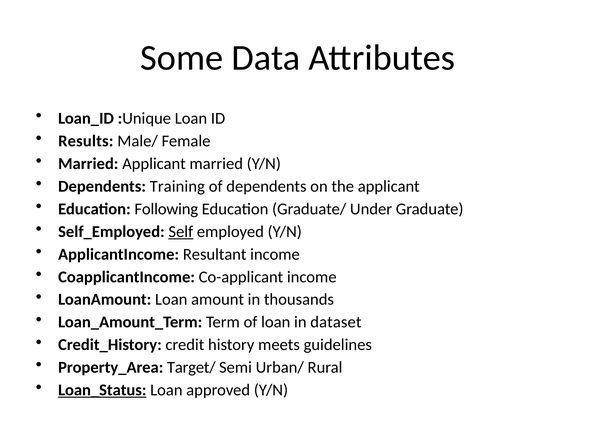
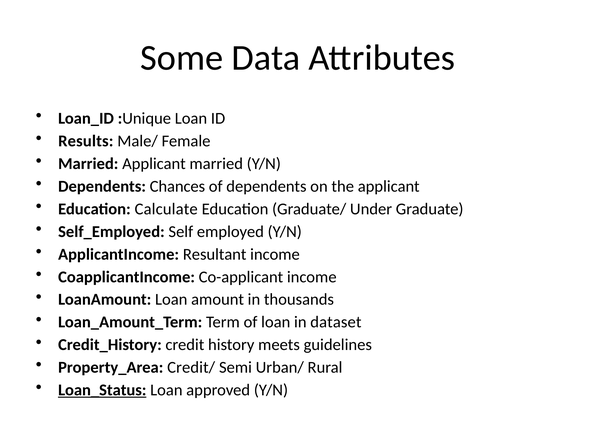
Training: Training -> Chances (177, 186)
Following: Following -> Calculate (166, 209)
Self underline: present -> none (181, 232)
Target/: Target/ -> Credit/ (191, 367)
